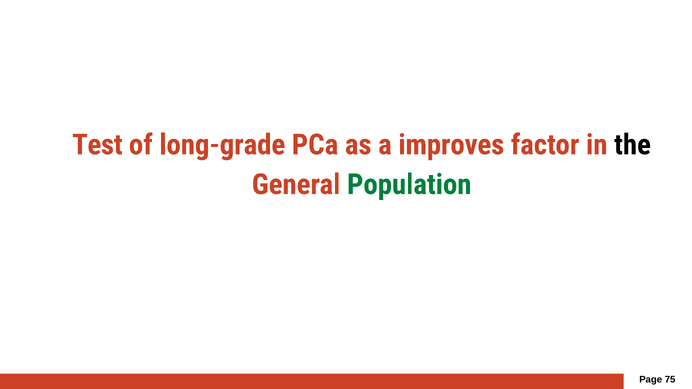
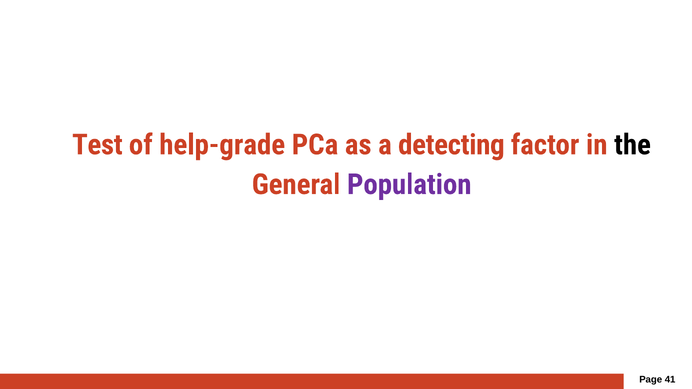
long-grade: long-grade -> help-grade (222, 145)
improves: improves -> detecting (451, 145)
Population colour: green -> purple (409, 185)
75: 75 -> 41 (670, 380)
